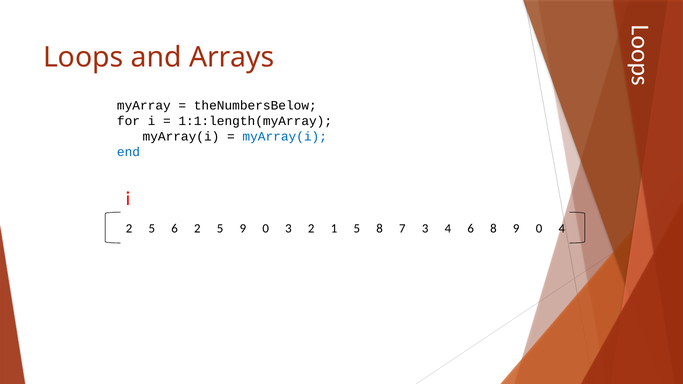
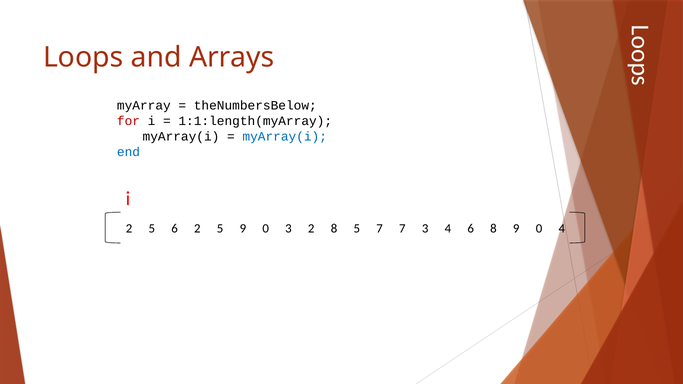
for colour: black -> red (128, 121)
2 1: 1 -> 8 (334, 229)
5 8: 8 -> 7 (380, 229)
